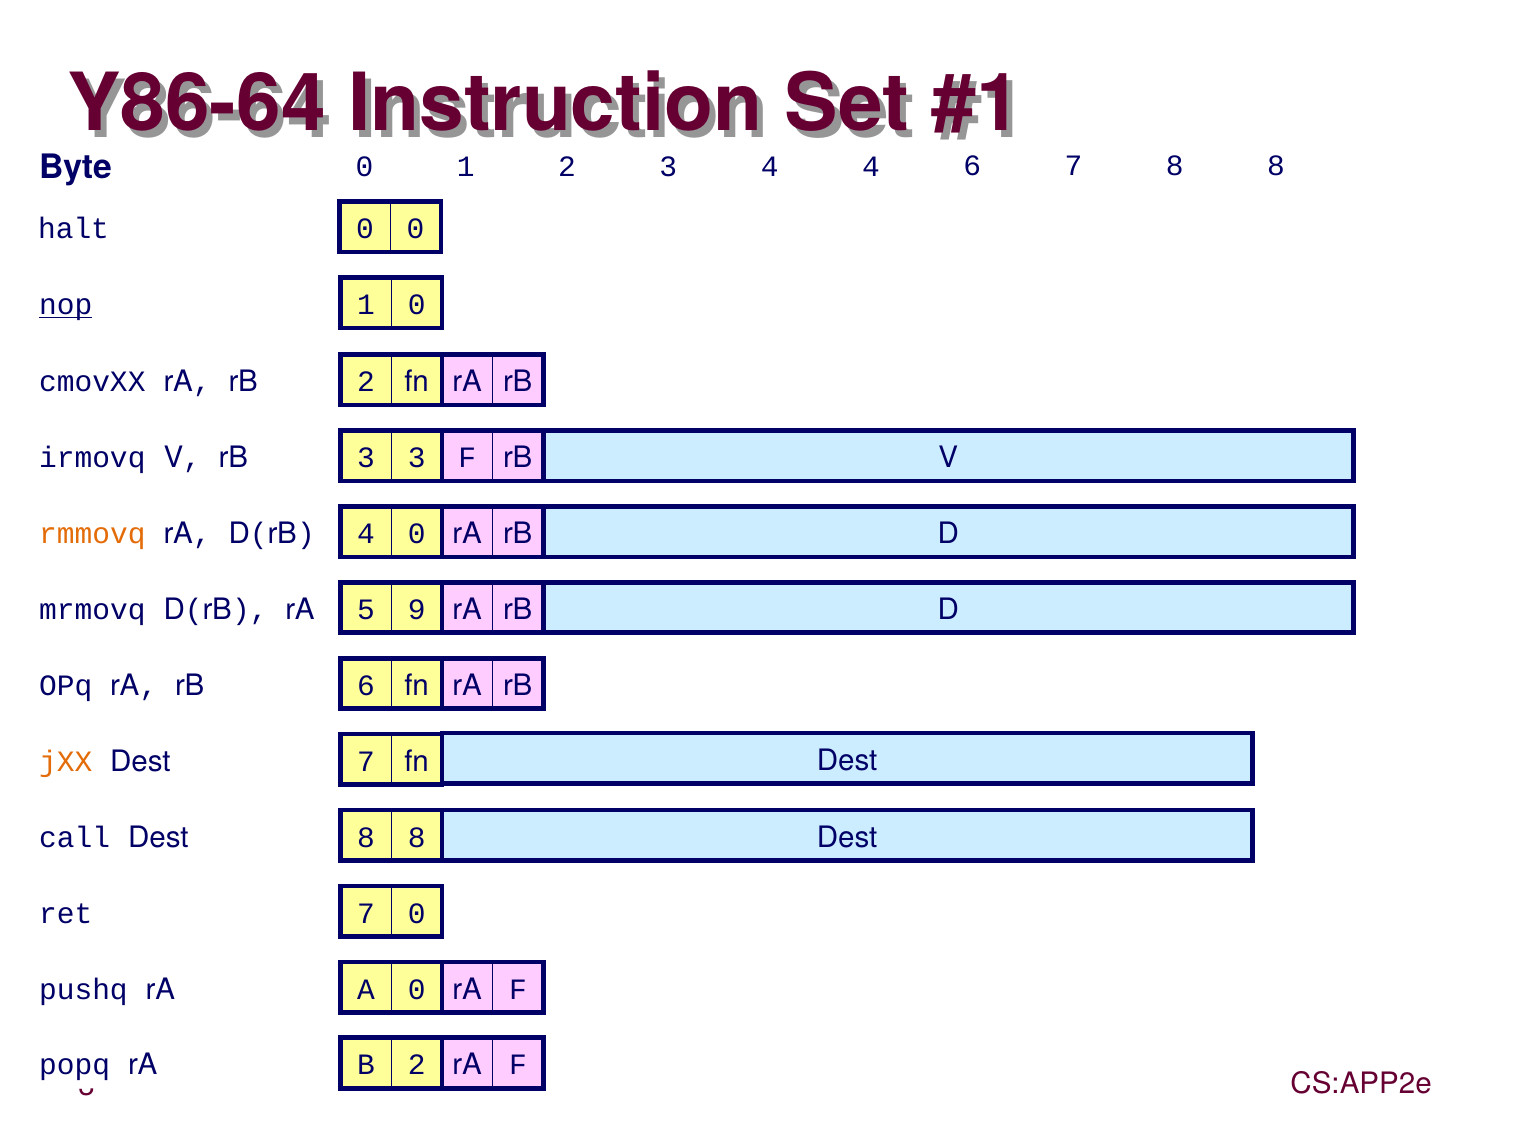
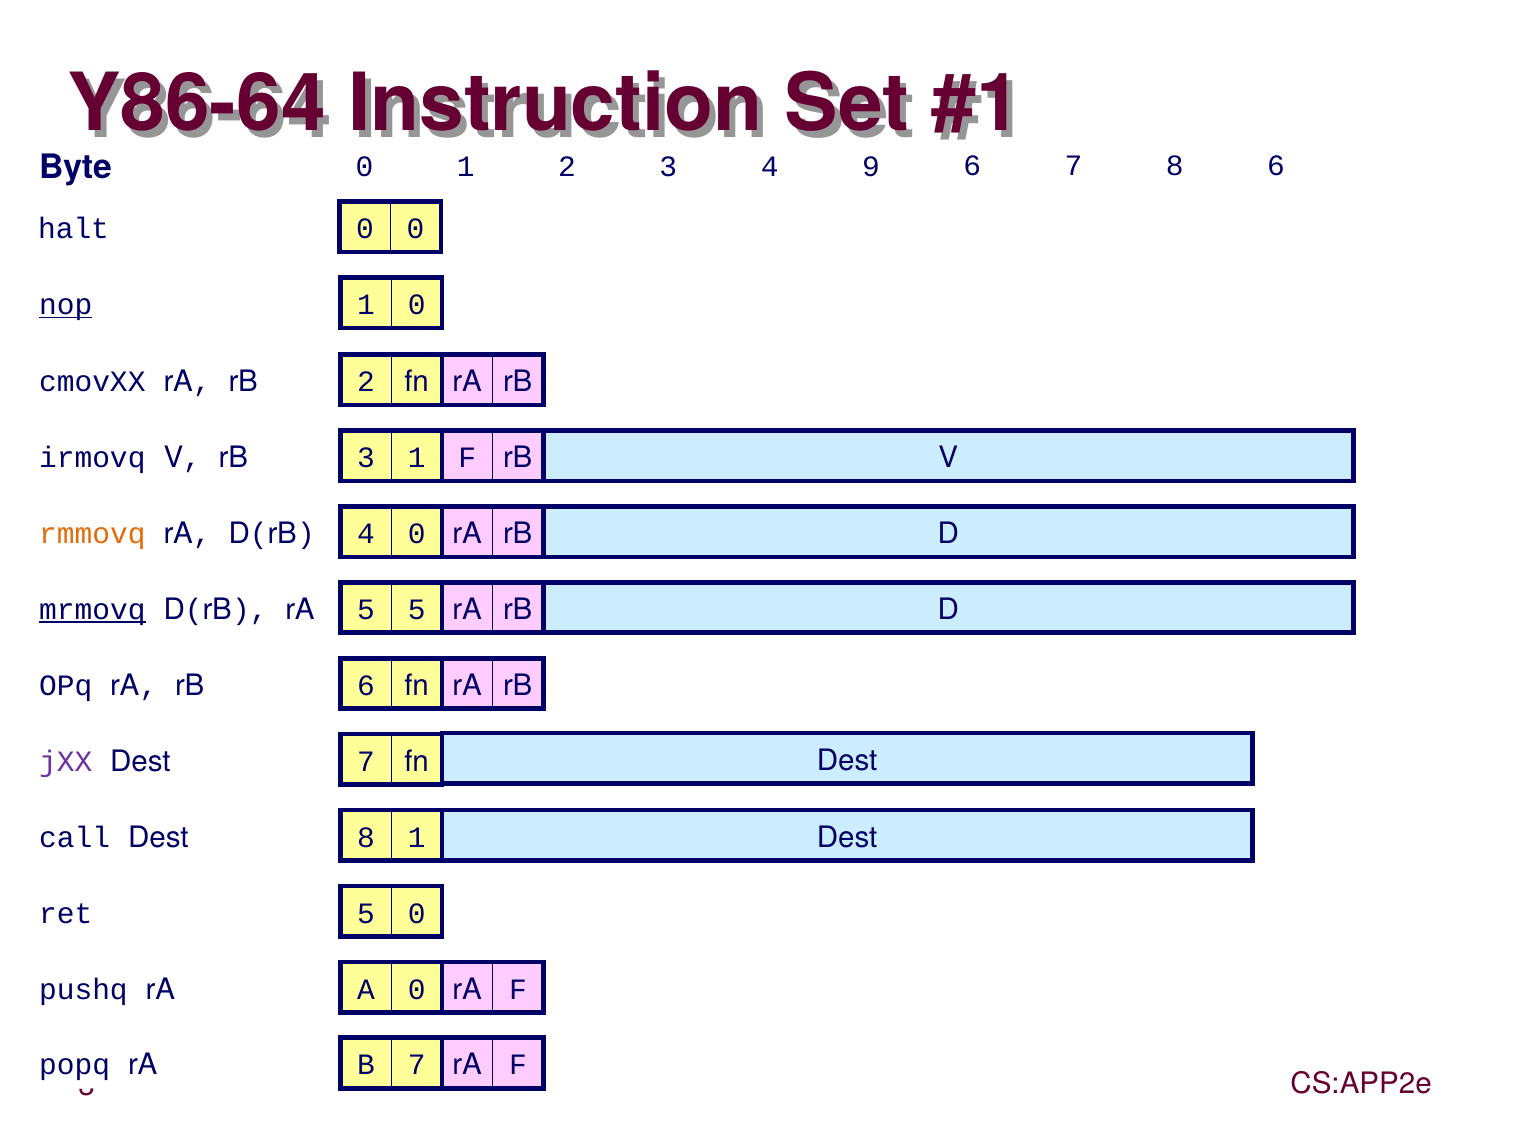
4 4: 4 -> 9 (871, 167)
7 8 8: 8 -> 6 (1276, 166)
3 3: 3 -> 1 (417, 458)
mrmovq underline: none -> present (92, 610)
5 9: 9 -> 5 (417, 610)
jXX colour: orange -> purple (66, 762)
Dest 8 8: 8 -> 1 (417, 838)
ret 7: 7 -> 5 (366, 914)
B 2: 2 -> 7 (417, 1065)
